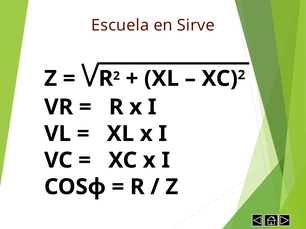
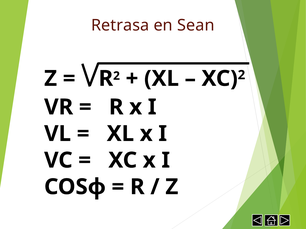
Escuela: Escuela -> Retrasa (120, 25)
Sirve: Sirve -> Sean (196, 25)
